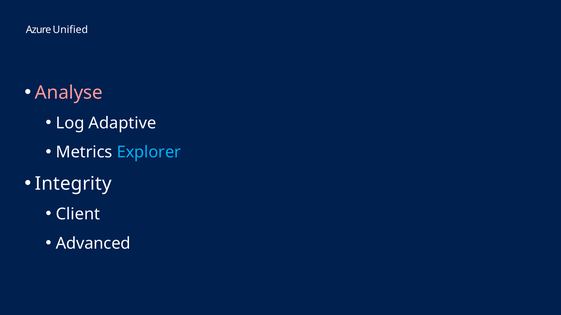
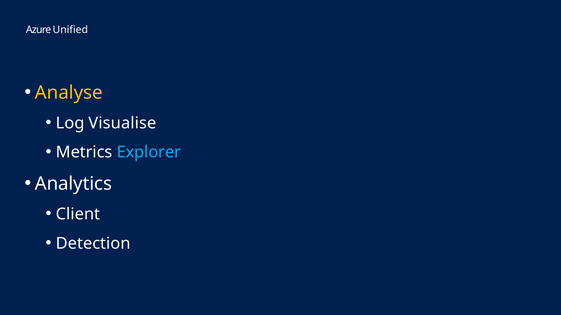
Analyse colour: pink -> yellow (69, 93)
Adaptive: Adaptive -> Visualise (123, 123)
Integrity: Integrity -> Analytics (73, 184)
Advanced: Advanced -> Detection (93, 244)
